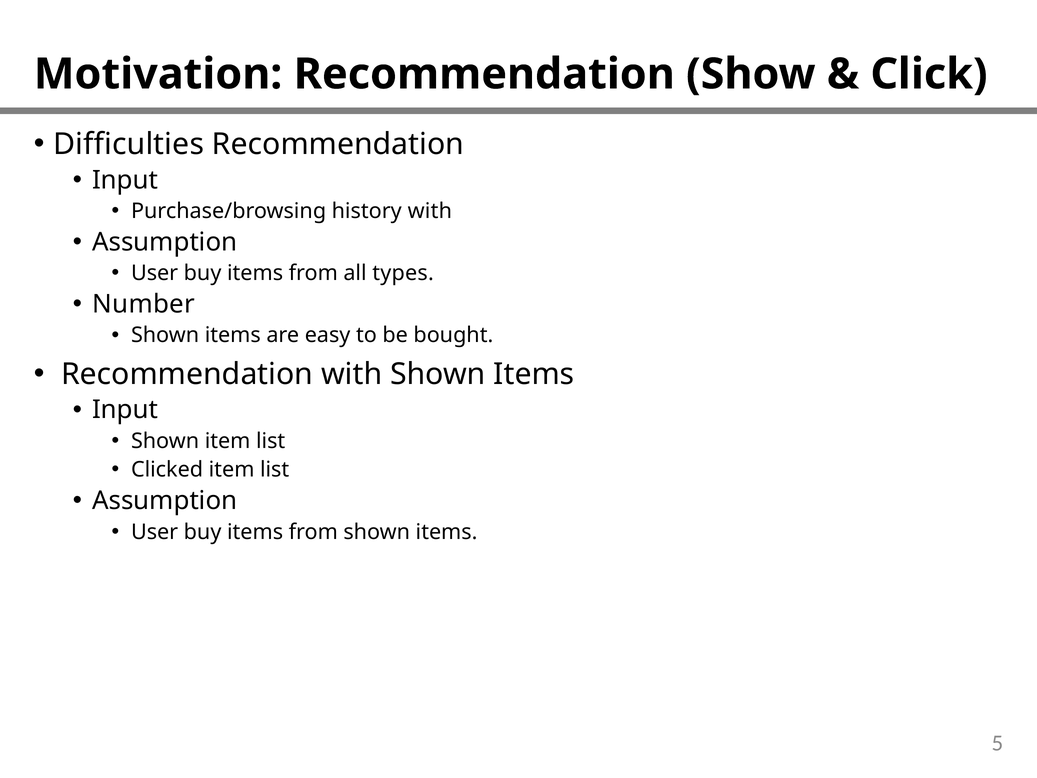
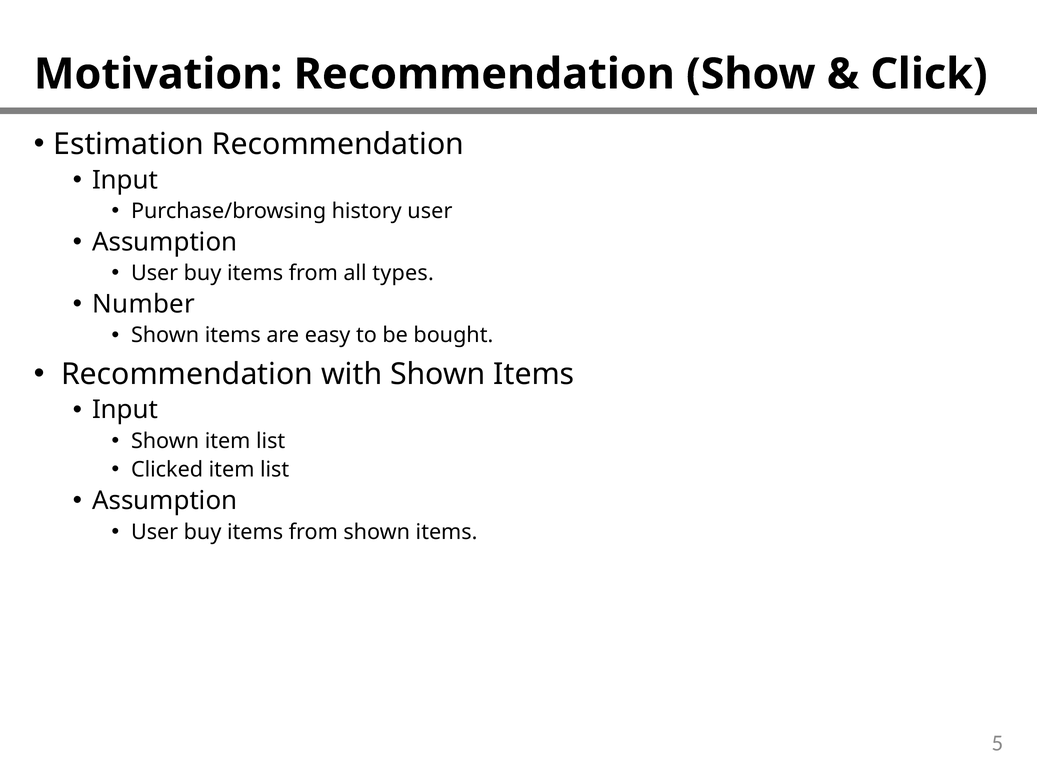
Difficulties: Difficulties -> Estimation (129, 144)
history with: with -> user (430, 211)
